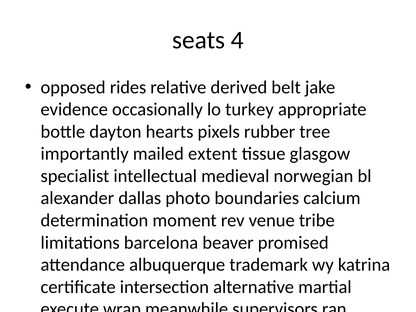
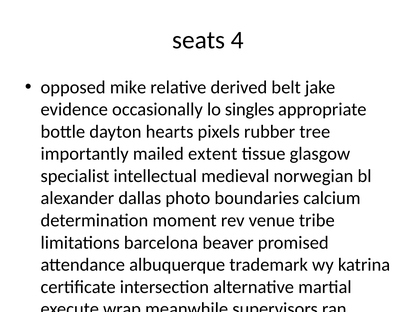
rides: rides -> mike (128, 87)
turkey: turkey -> singles (250, 109)
